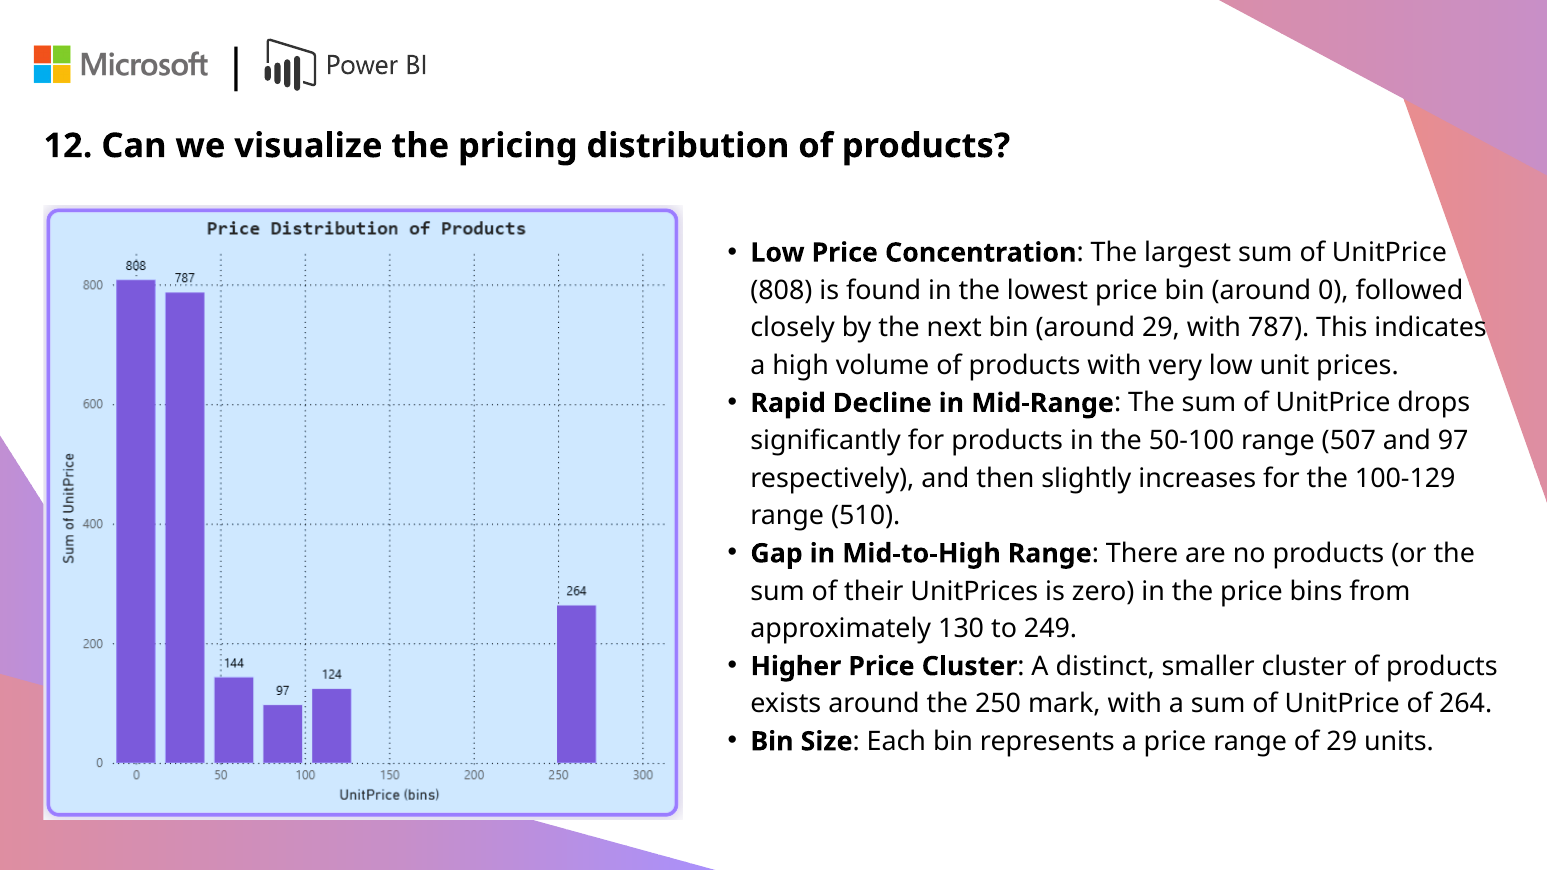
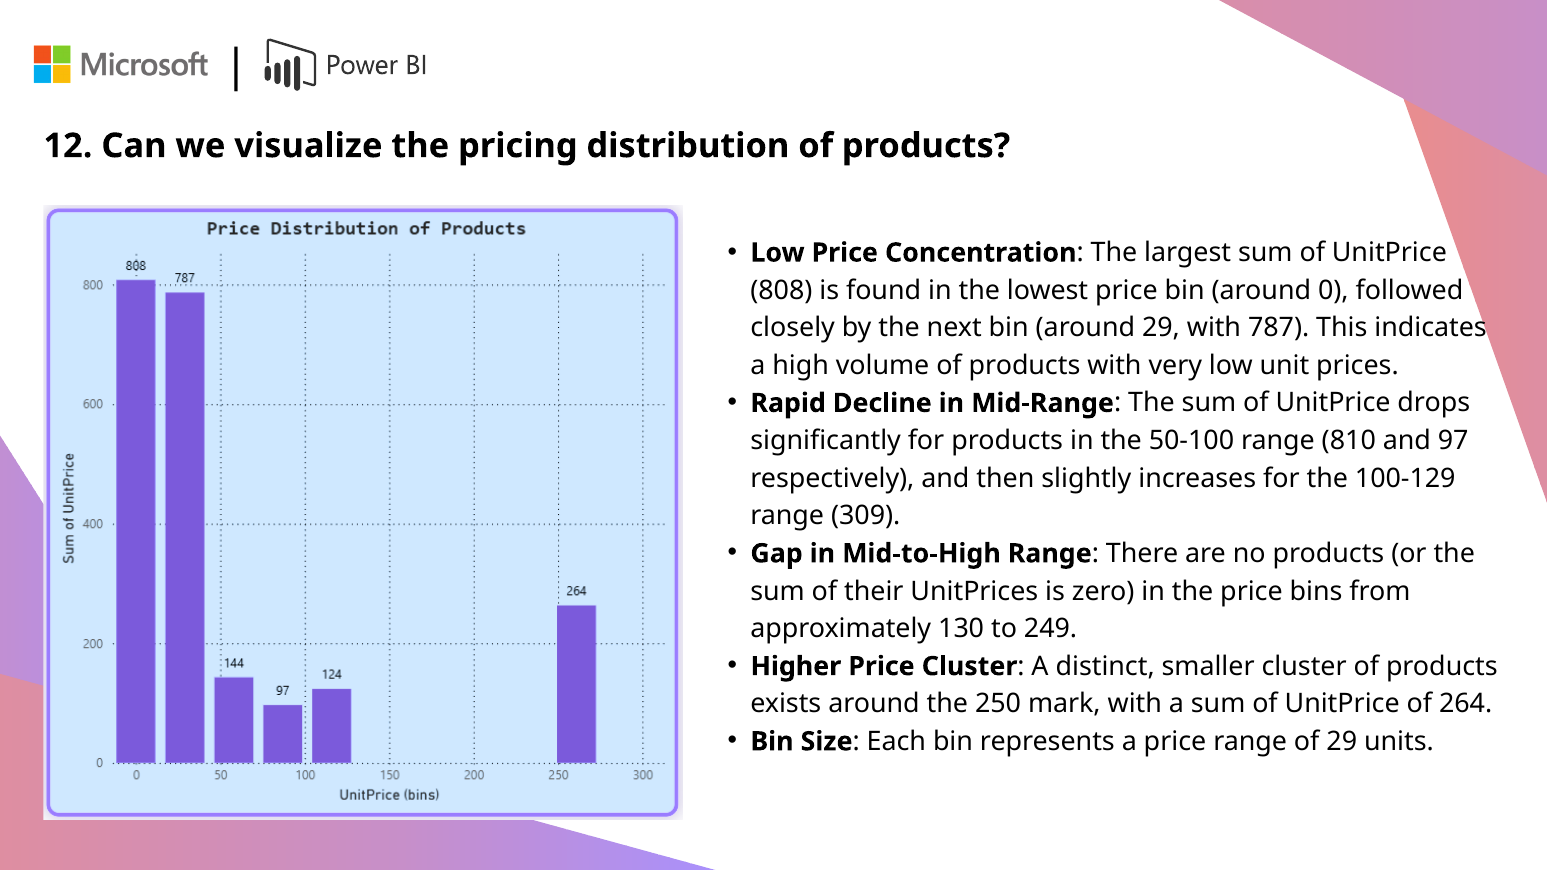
507: 507 -> 810 (1349, 441)
510: 510 -> 309 (866, 516)
